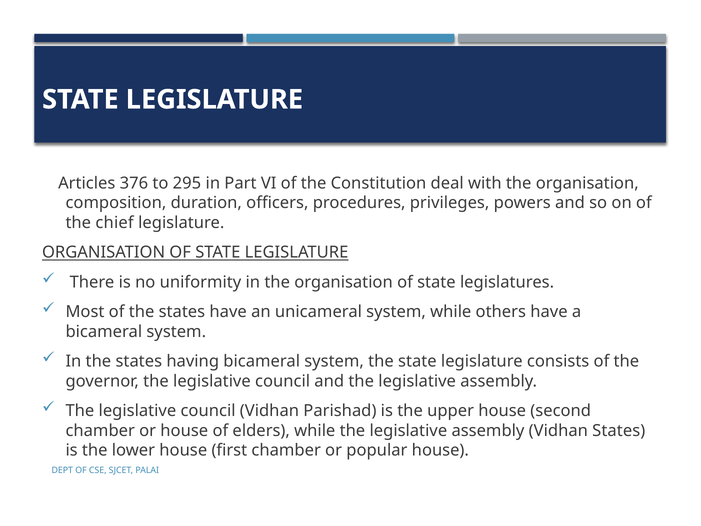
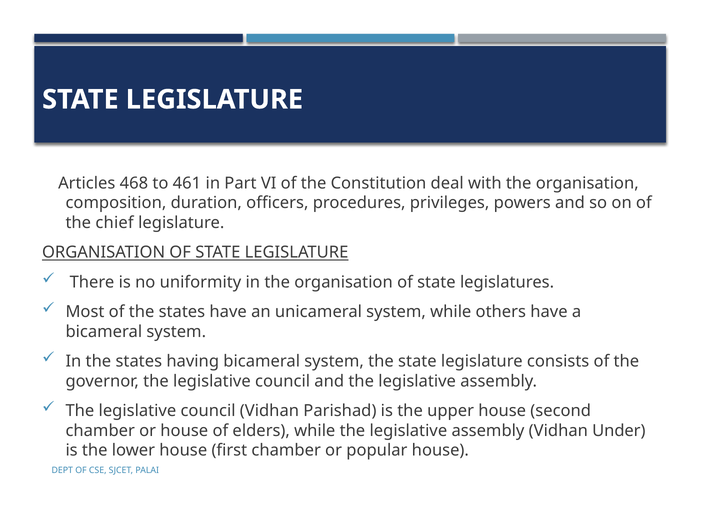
376: 376 -> 468 (134, 183)
295: 295 -> 461 (187, 183)
Vidhan States: States -> Under (619, 430)
